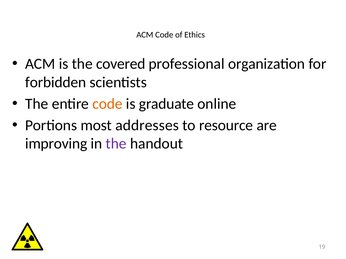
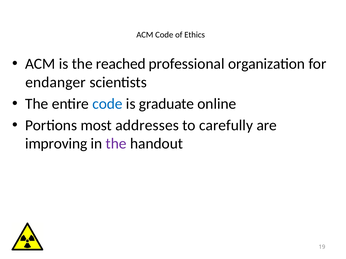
covered: covered -> reached (121, 64)
forbidden: forbidden -> endanger (56, 82)
code colour: orange -> blue (107, 104)
resource: resource -> carefully (226, 125)
